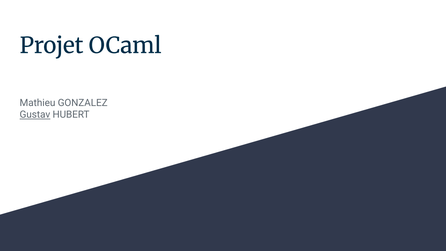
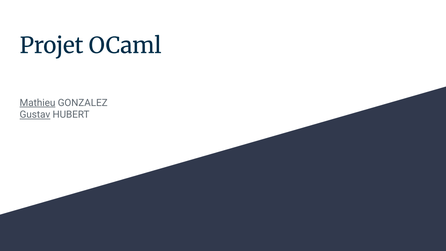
Mathieu underline: none -> present (38, 103)
